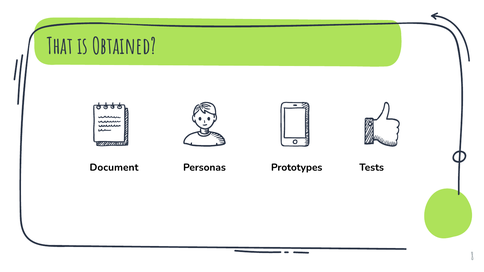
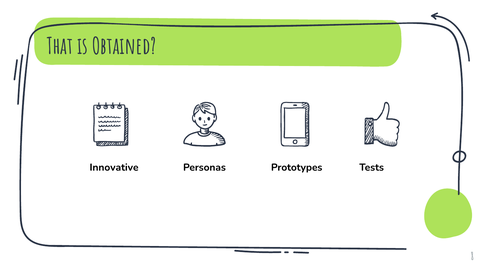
Document: Document -> Innovative (114, 168)
